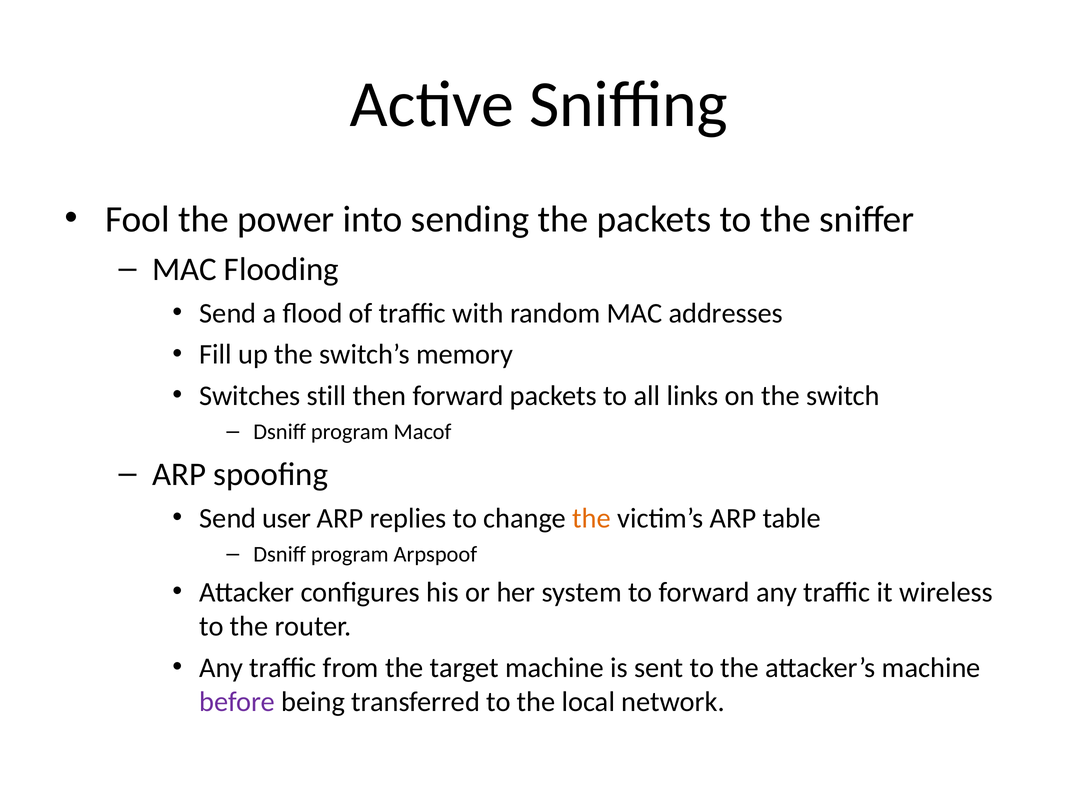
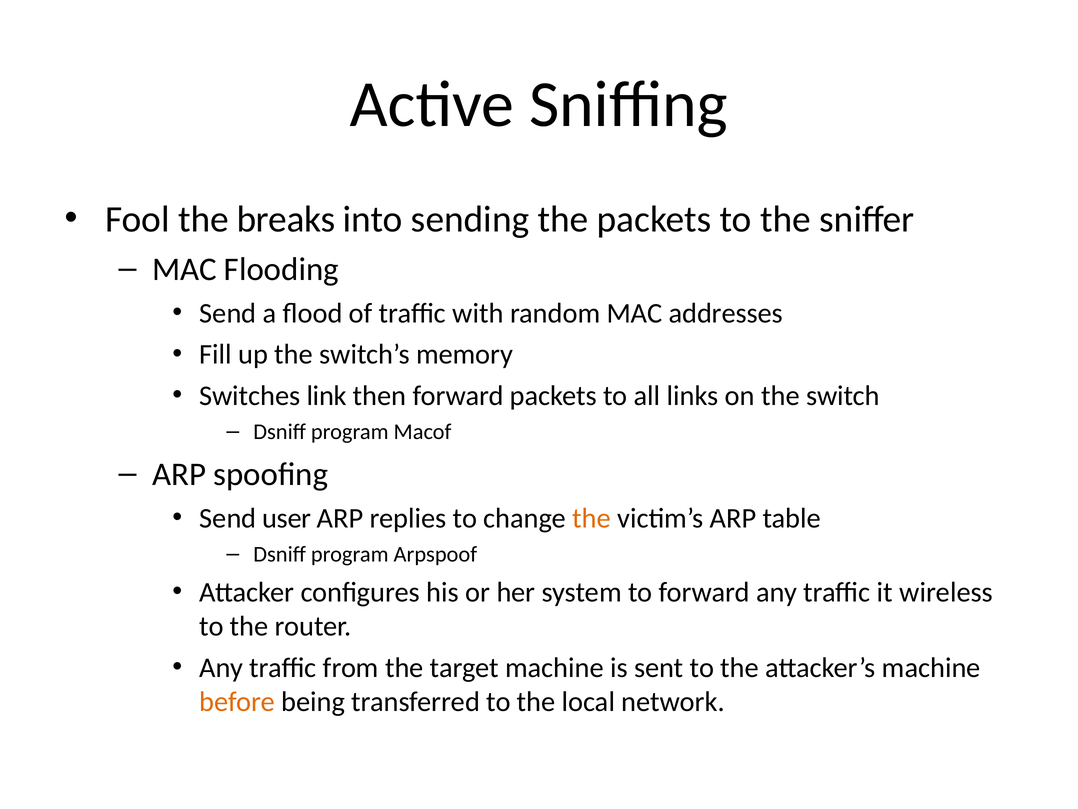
power: power -> breaks (286, 219)
still: still -> link (327, 396)
before colour: purple -> orange (237, 702)
